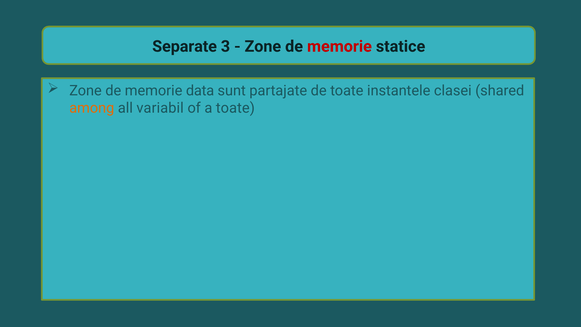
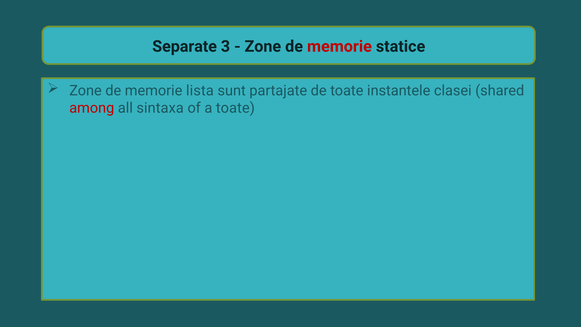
data: data -> lista (200, 91)
among colour: orange -> red (92, 108)
variabil: variabil -> sintaxa (160, 108)
